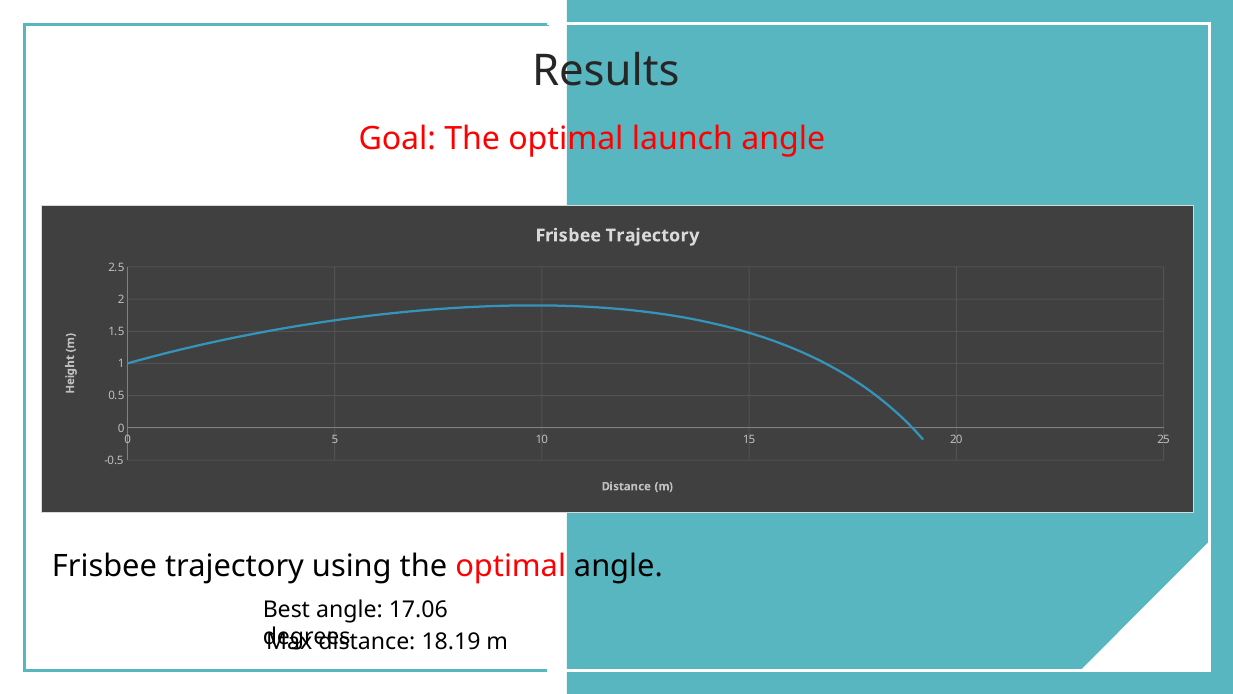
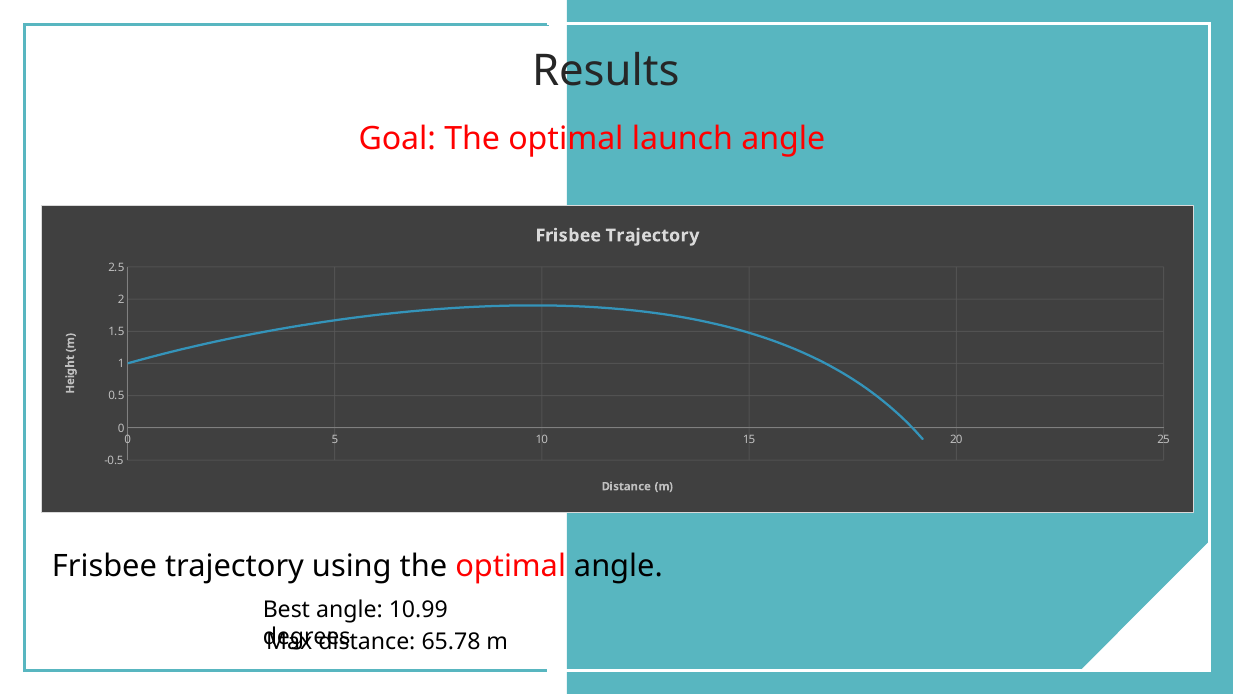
17.06: 17.06 -> 10.99 (418, 609)
18.19: 18.19 -> 65.78 (451, 642)
